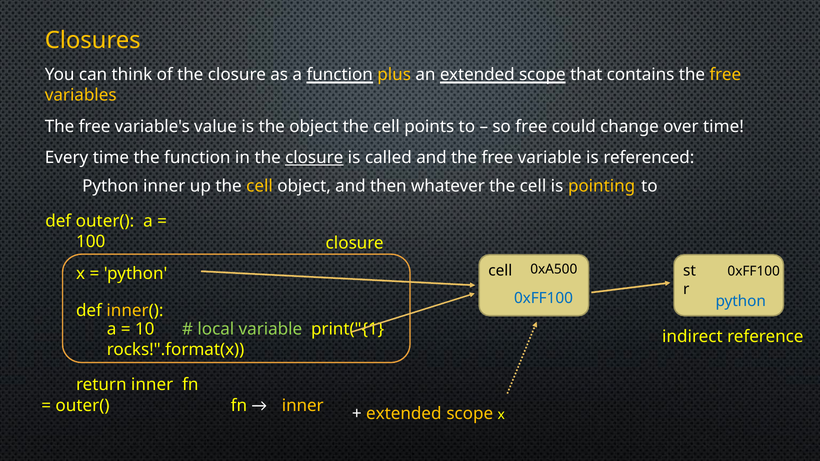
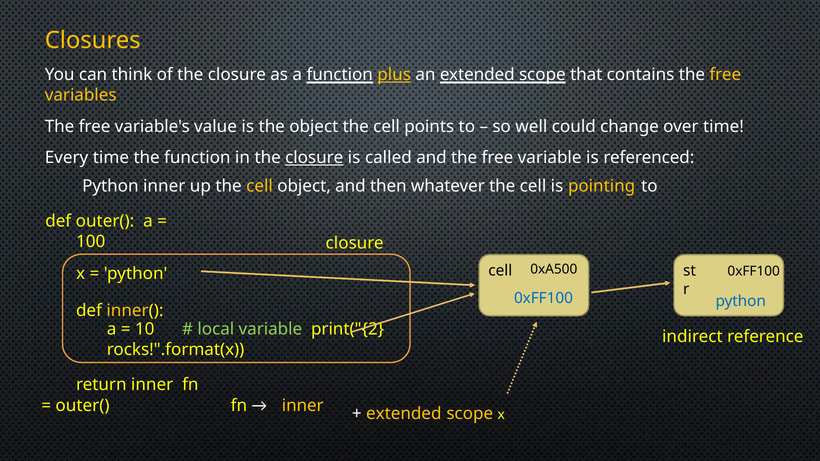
plus underline: none -> present (394, 75)
so free: free -> well (531, 127)
print("{1: print("{1 -> print("{2 (348, 329)
